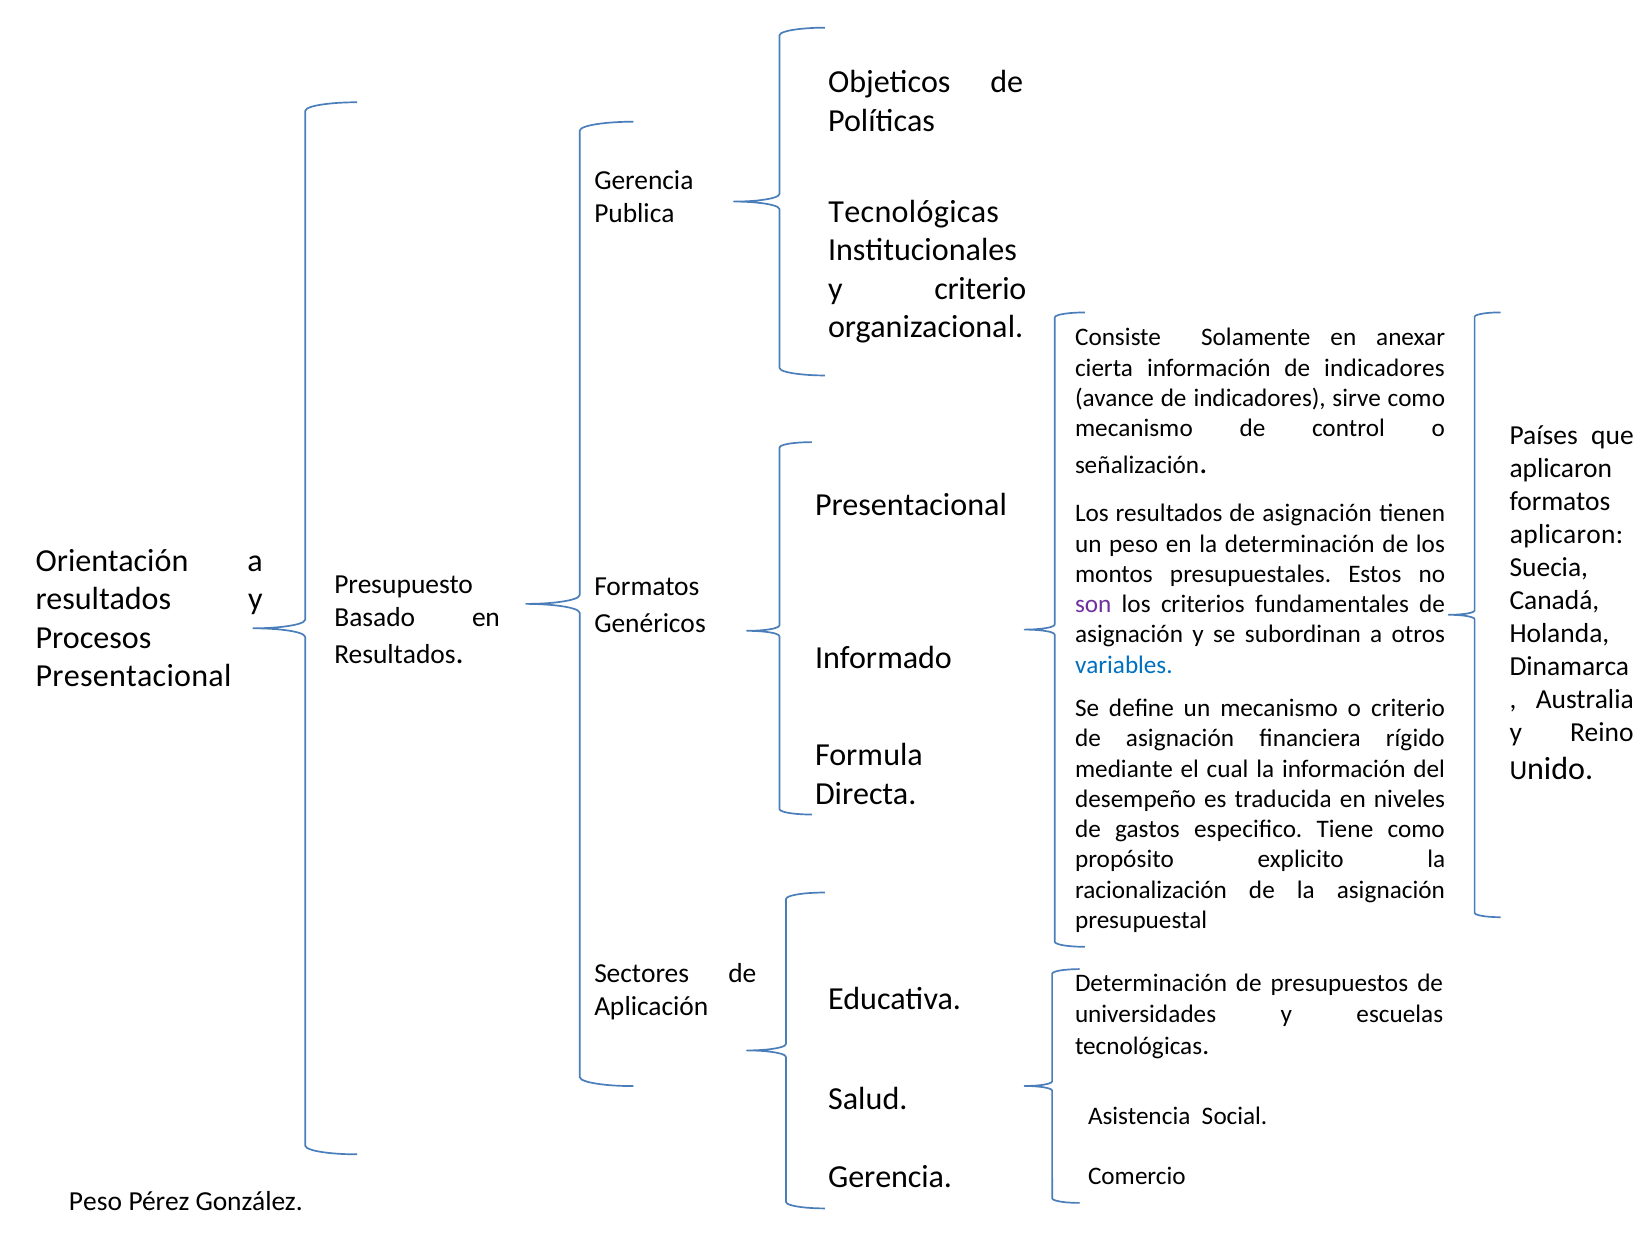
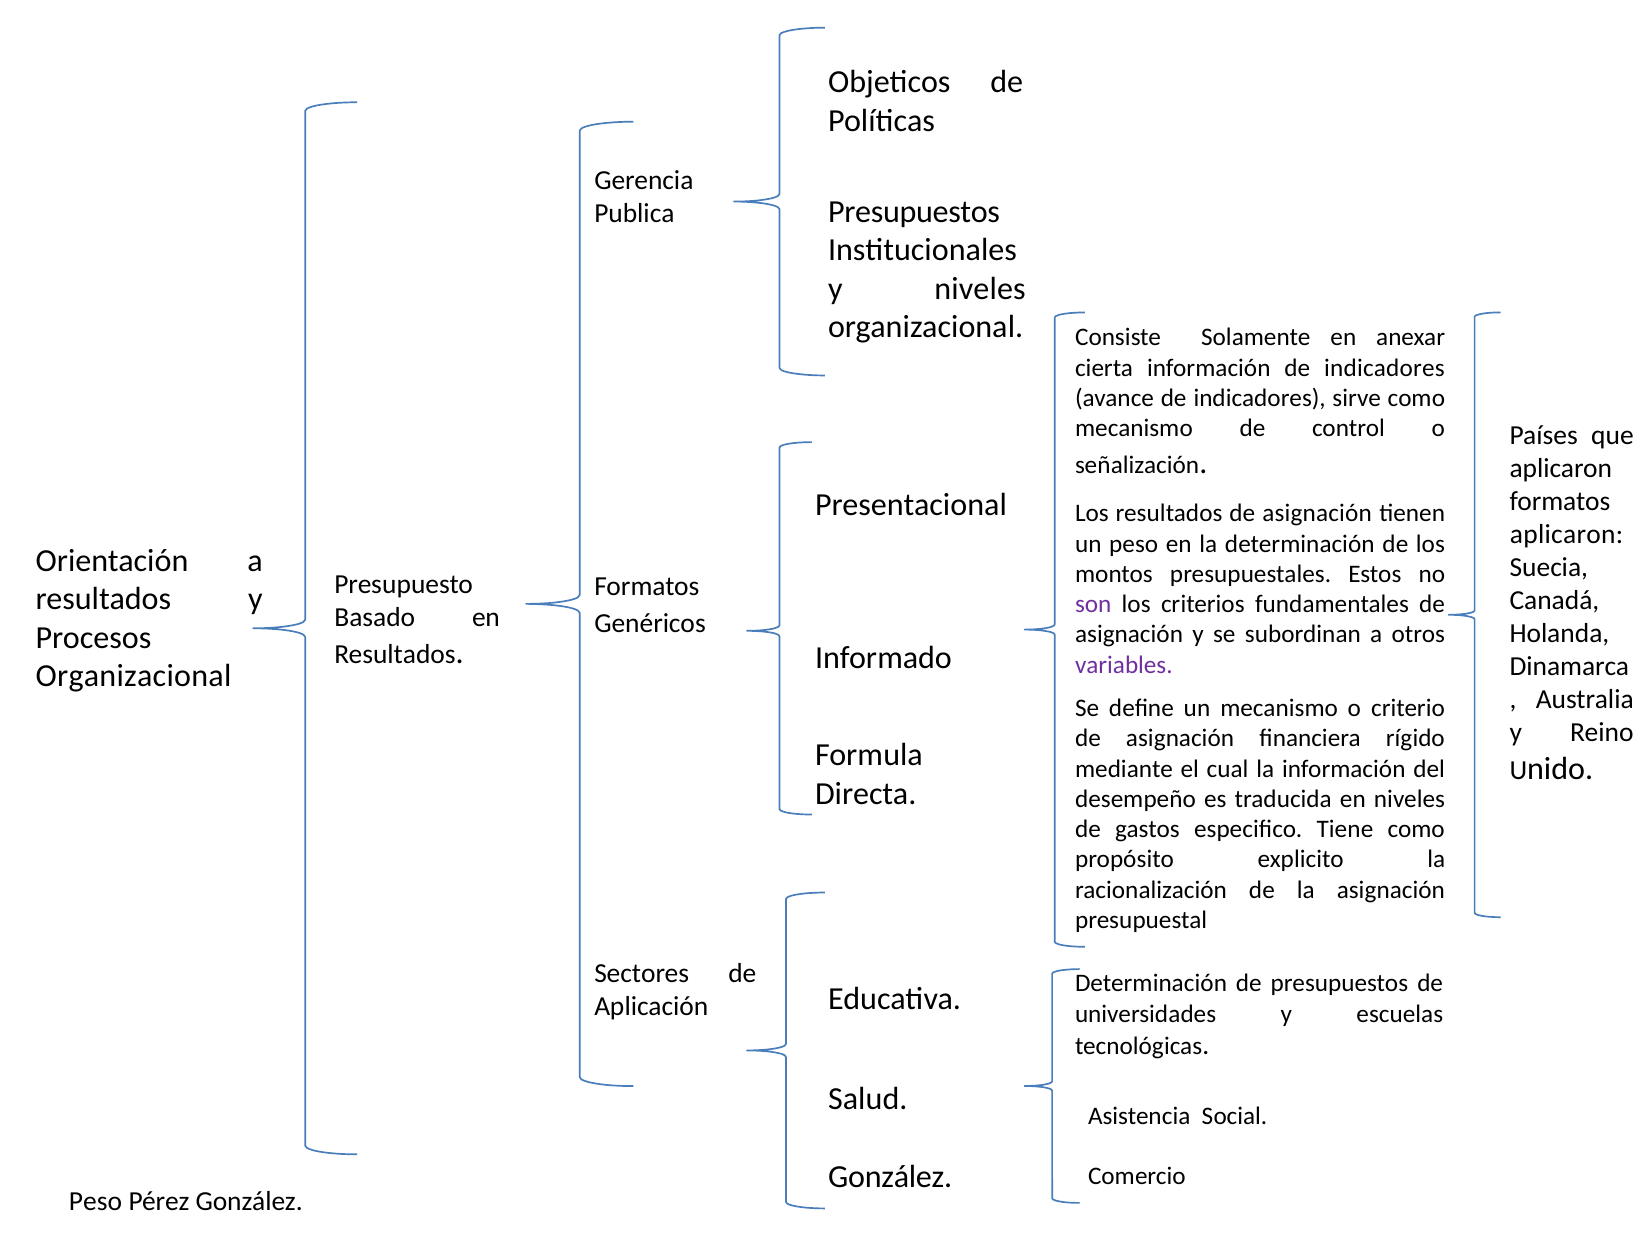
Tecnológicas: Tecnológicas -> Presupuestos (914, 212)
y criterio: criterio -> niveles (980, 289)
variables colour: blue -> purple (1124, 665)
Presentacional: Presentacional -> Organizacional (133, 676)
Gerencia: Gerencia -> González (890, 1178)
